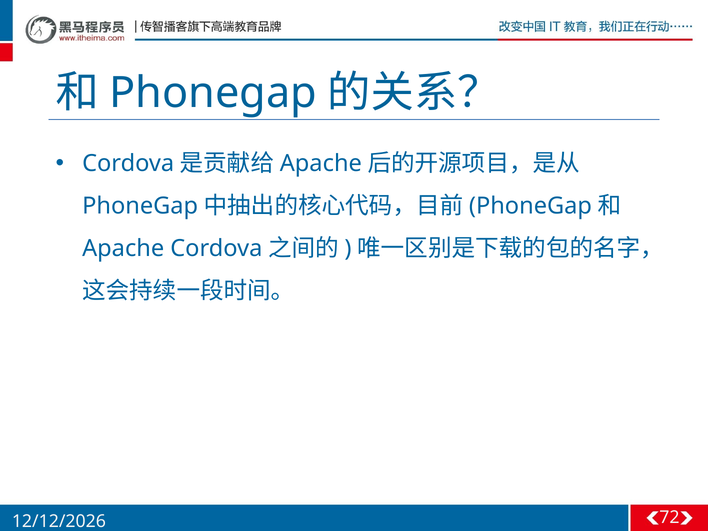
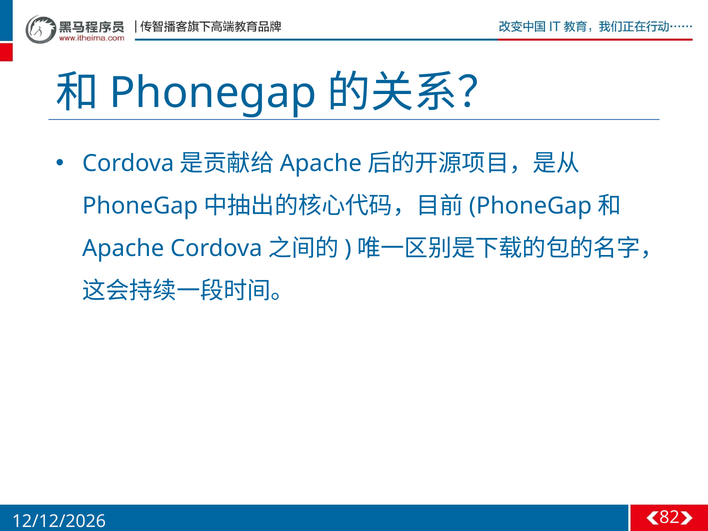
72: 72 -> 82 (669, 518)
